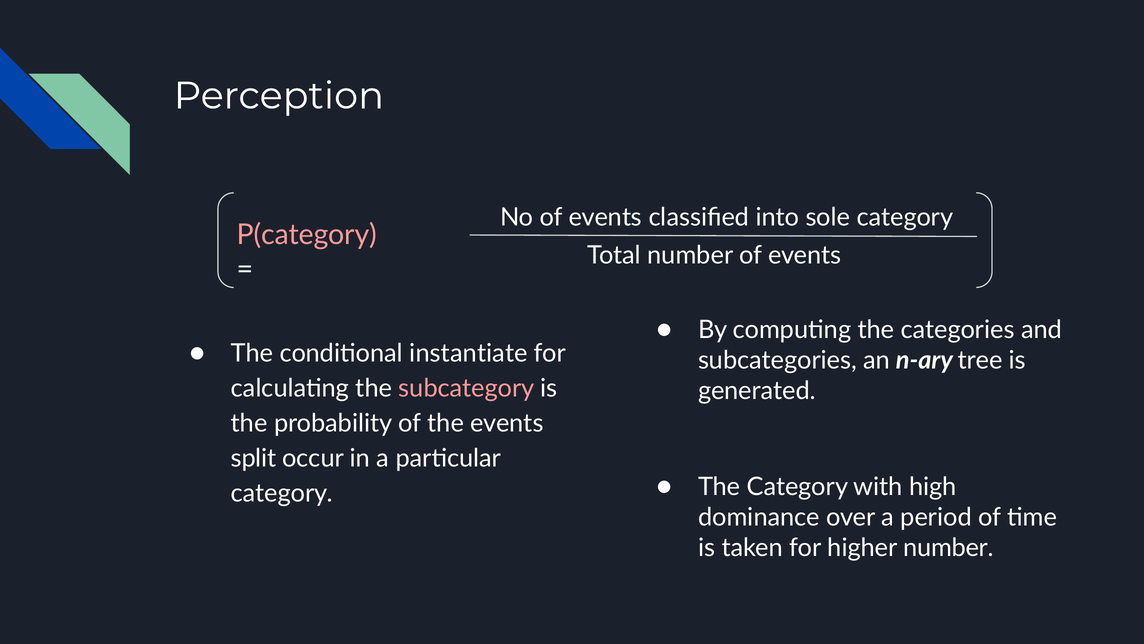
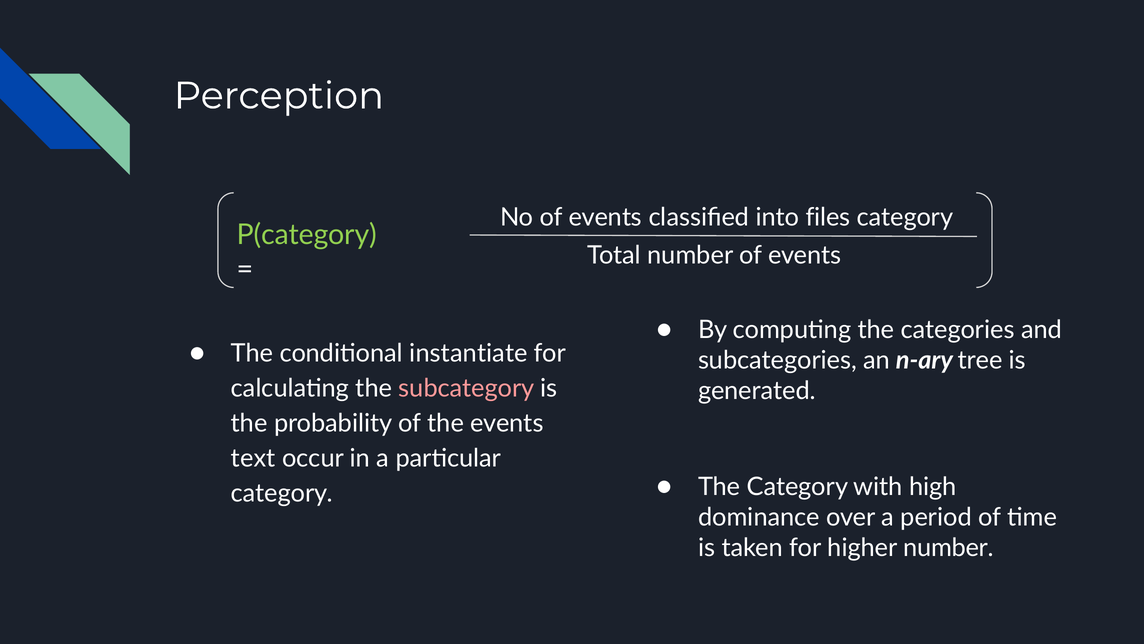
sole: sole -> files (828, 217)
P(category colour: pink -> light green (307, 235)
split: split -> text (253, 458)
